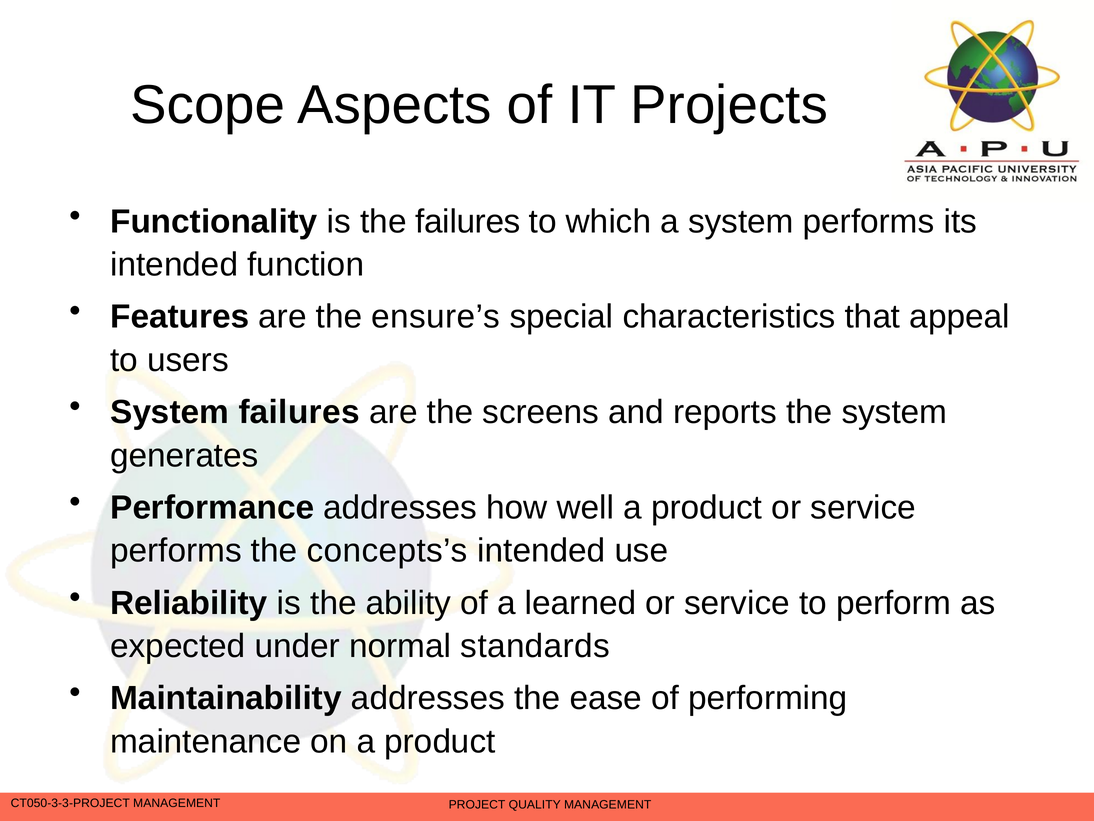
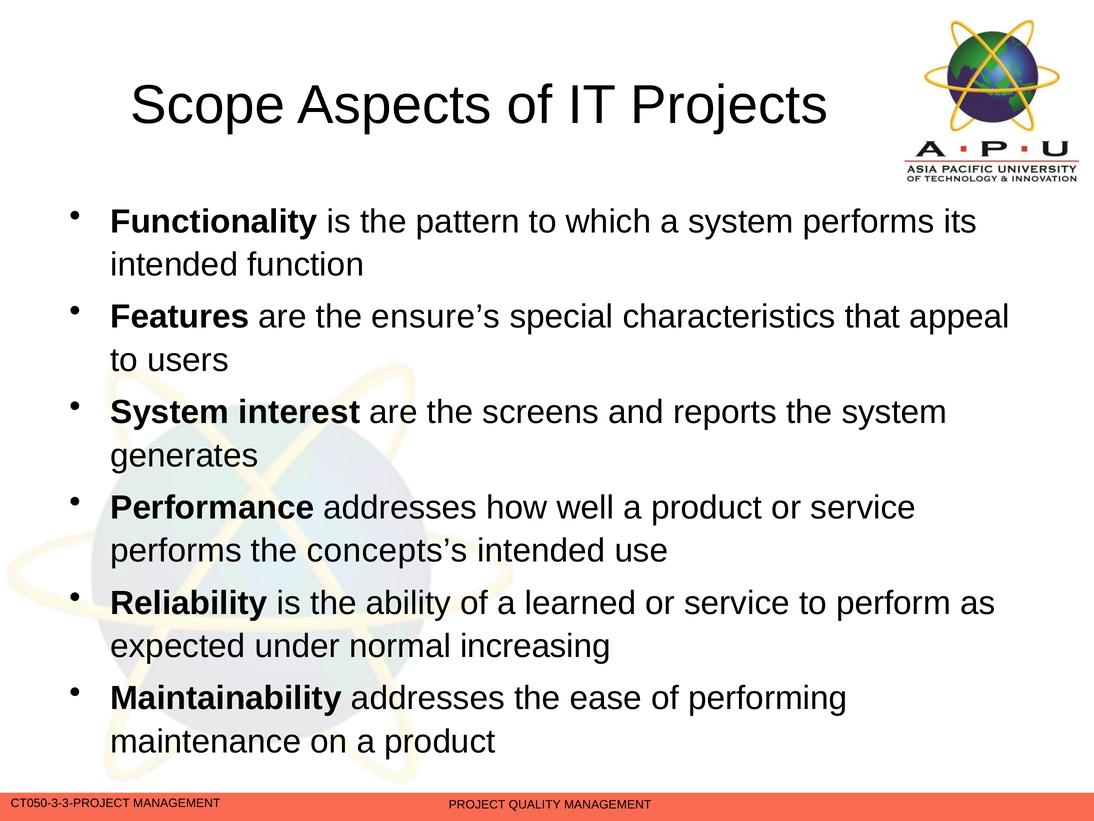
the failures: failures -> pattern (468, 221)
System failures: failures -> interest (299, 412)
standards: standards -> increasing (535, 646)
